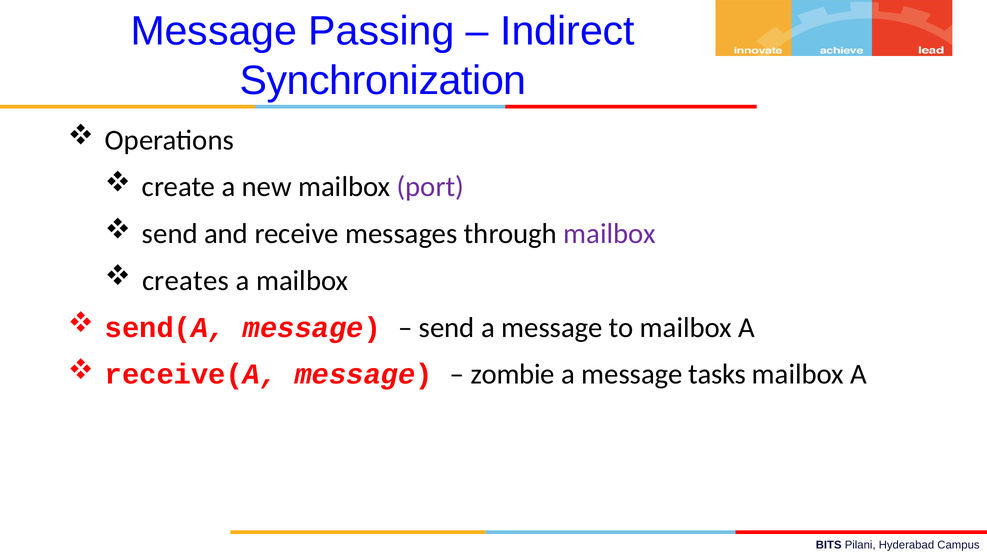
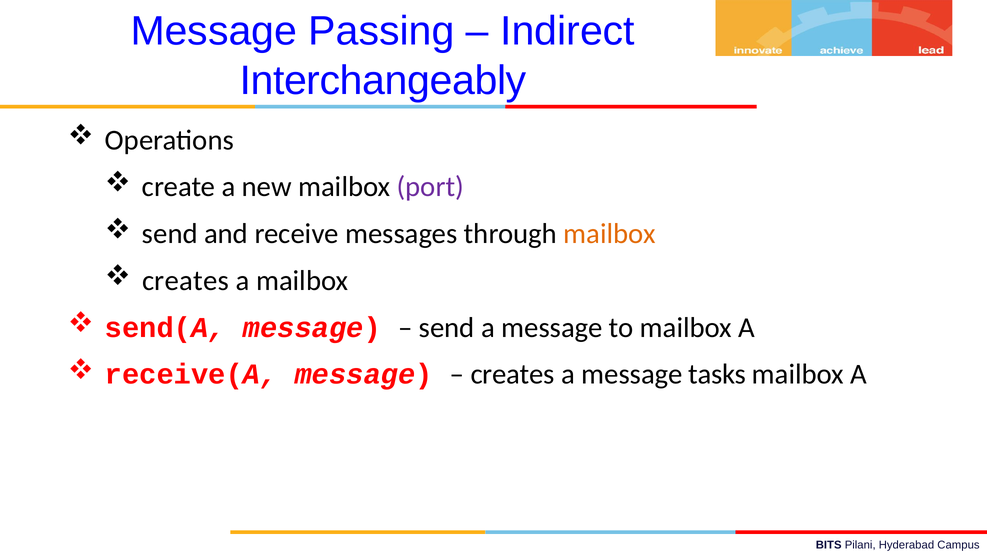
Synchronization: Synchronization -> Interchangeably (383, 81)
mailbox colour: purple -> orange (610, 234)
zombie: zombie -> creates (513, 375)
